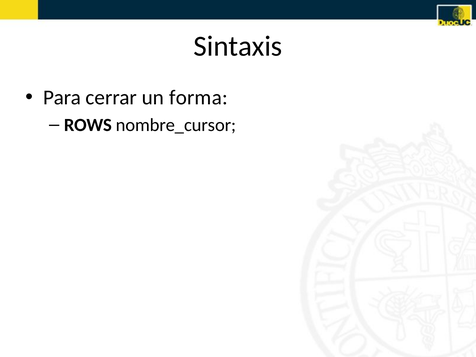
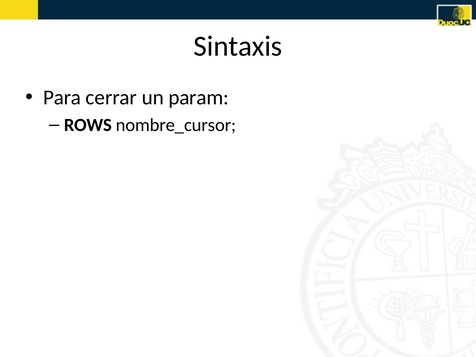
forma: forma -> param (199, 98)
